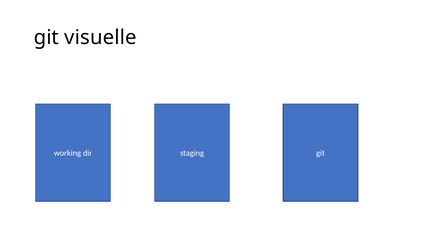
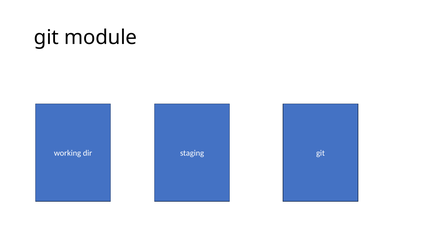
visuelle: visuelle -> module (101, 37)
